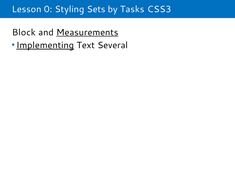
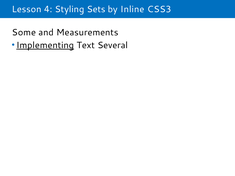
0: 0 -> 4 (48, 9)
Tasks: Tasks -> Inline (132, 9)
Block: Block -> Some (24, 32)
Measurements underline: present -> none (87, 32)
